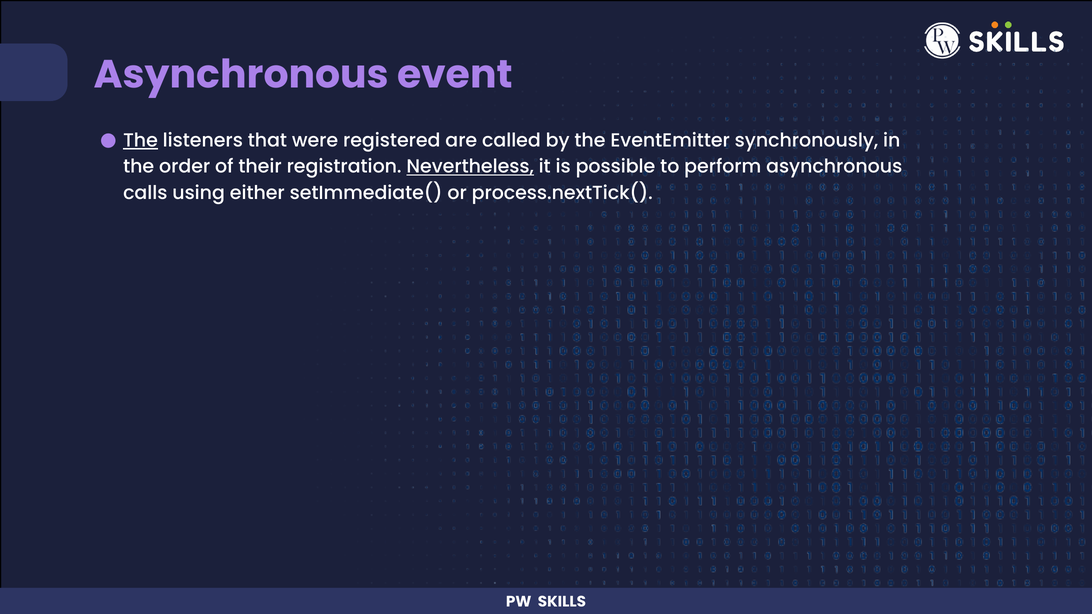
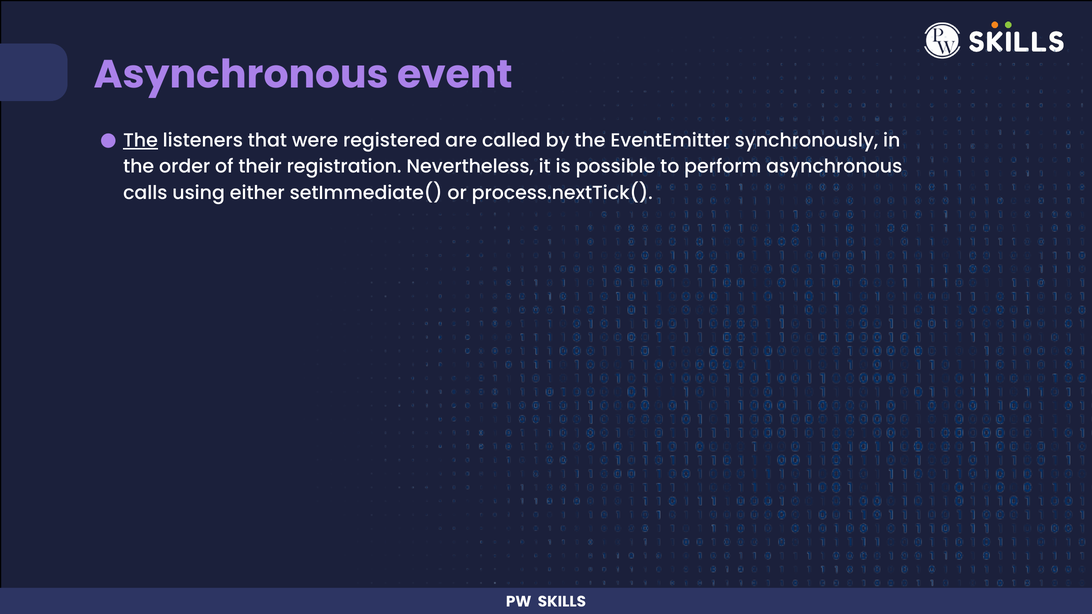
Nevertheless underline: present -> none (470, 167)
